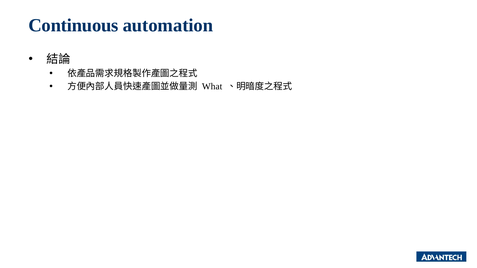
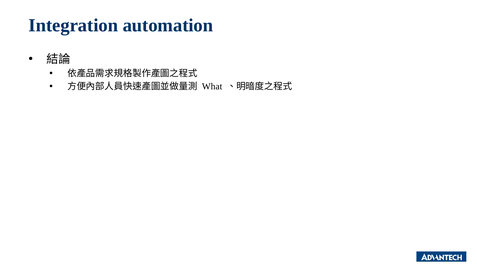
Continuous: Continuous -> Integration (73, 26)
